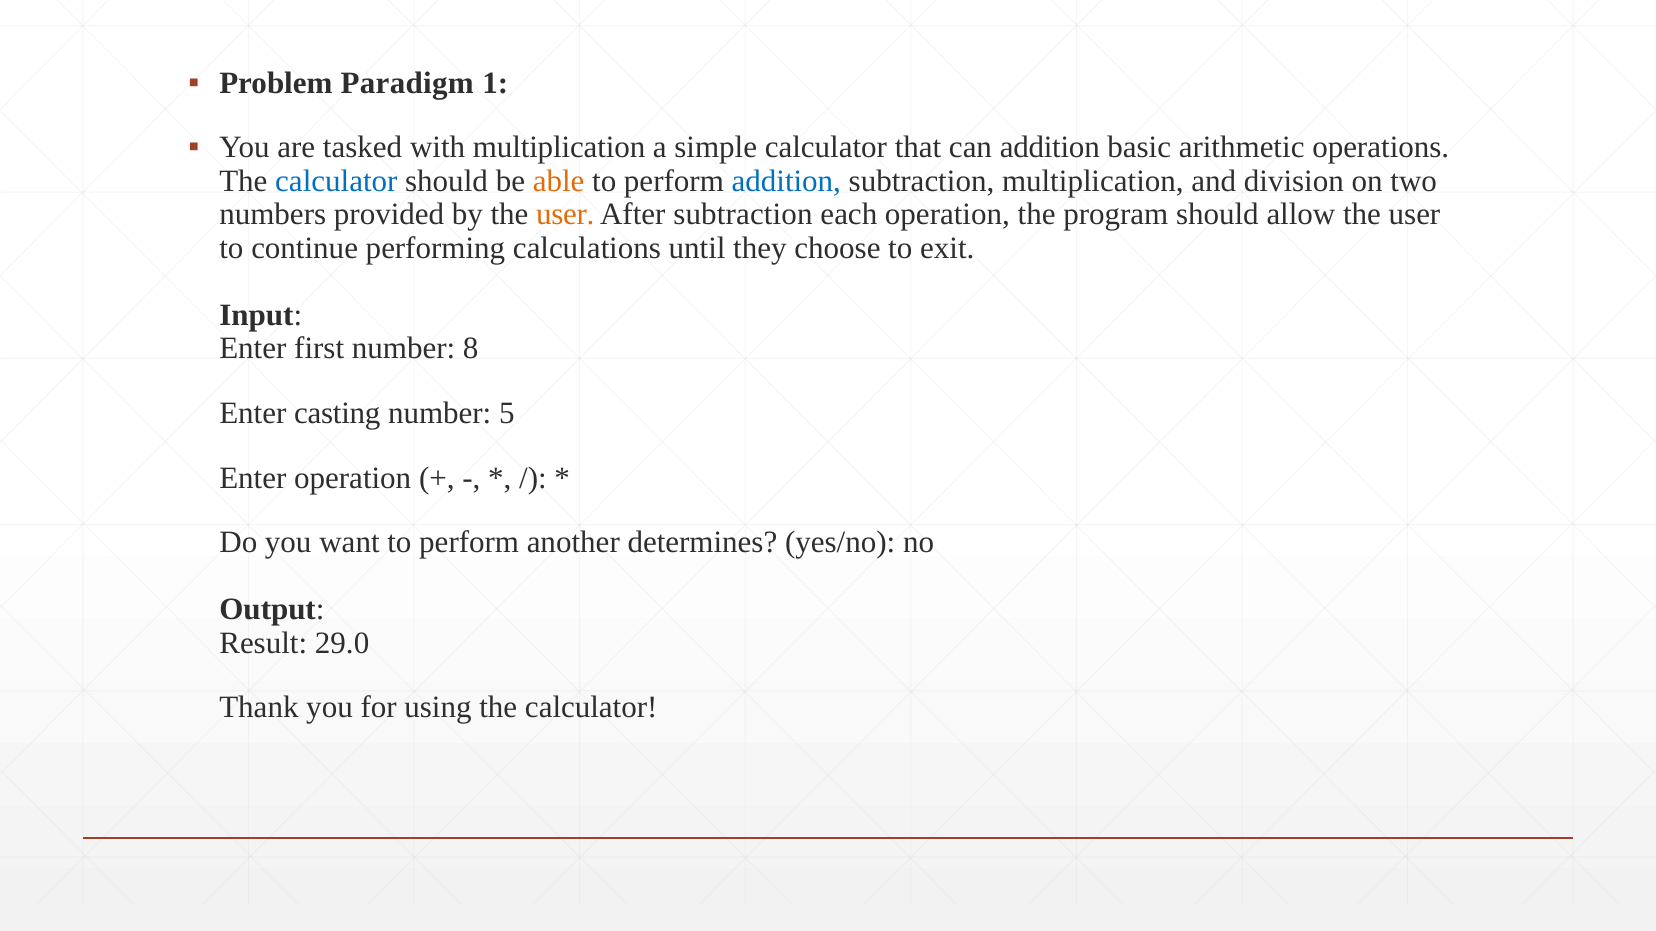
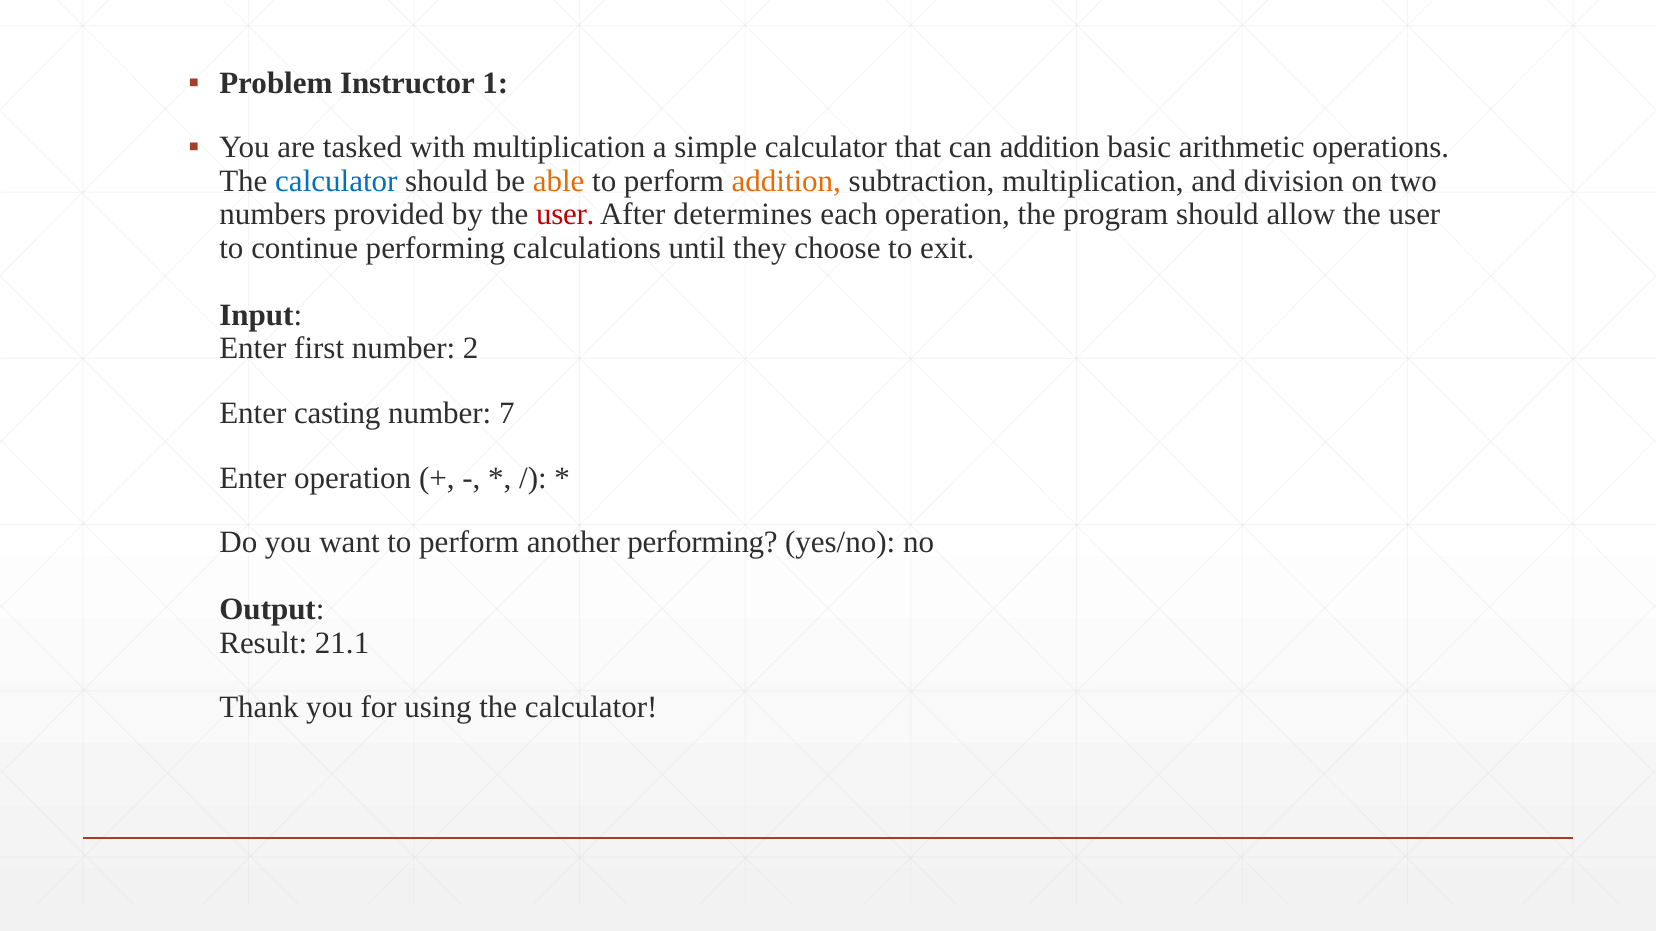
Paradigm: Paradigm -> Instructor (407, 83)
addition colour: blue -> orange (786, 181)
user colour: orange -> red (565, 215)
After subtraction: subtraction -> determines (743, 215)
8: 8 -> 2 (471, 349)
5: 5 -> 7 (507, 413)
another determines: determines -> performing (703, 543)
29.0: 29.0 -> 21.1 (342, 643)
